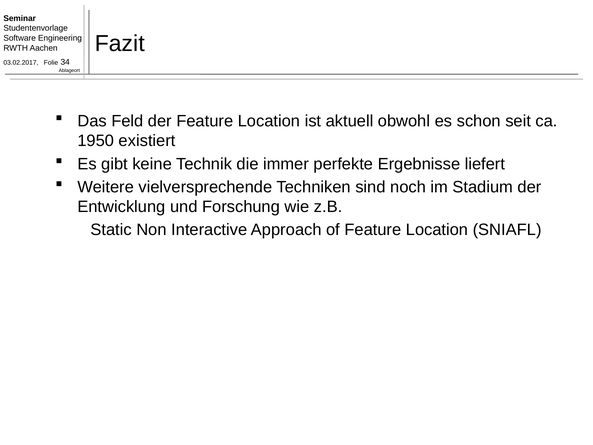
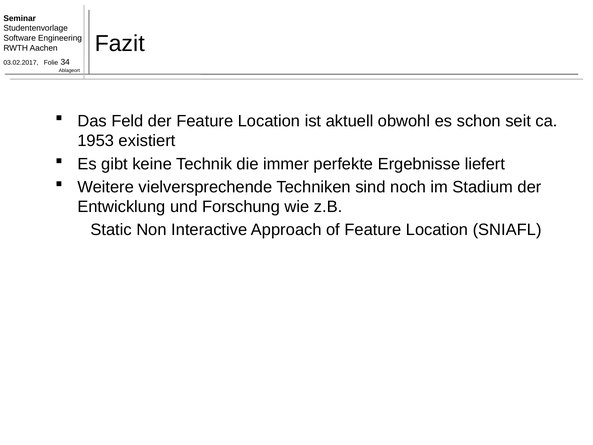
1950: 1950 -> 1953 (96, 141)
